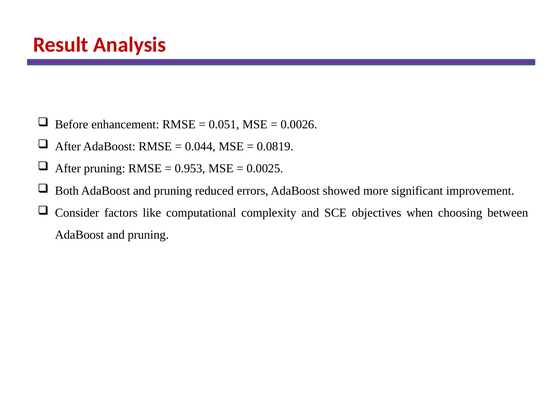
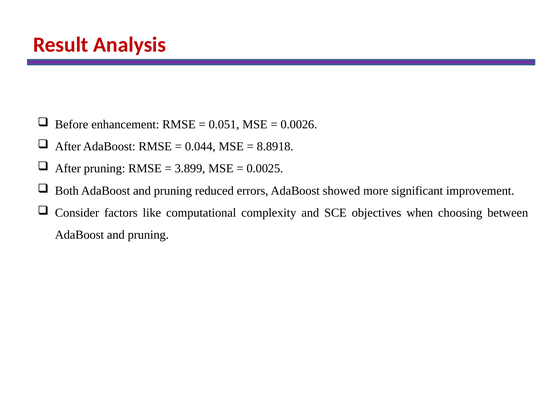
0.0819: 0.0819 -> 8.8918 (275, 146)
0.953: 0.953 -> 3.899 (190, 168)
